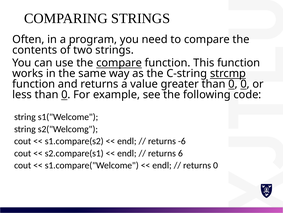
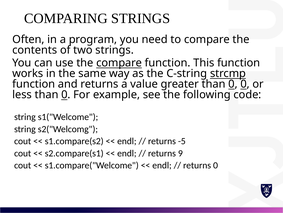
-6: -6 -> -5 (182, 141)
6: 6 -> 9 (180, 153)
